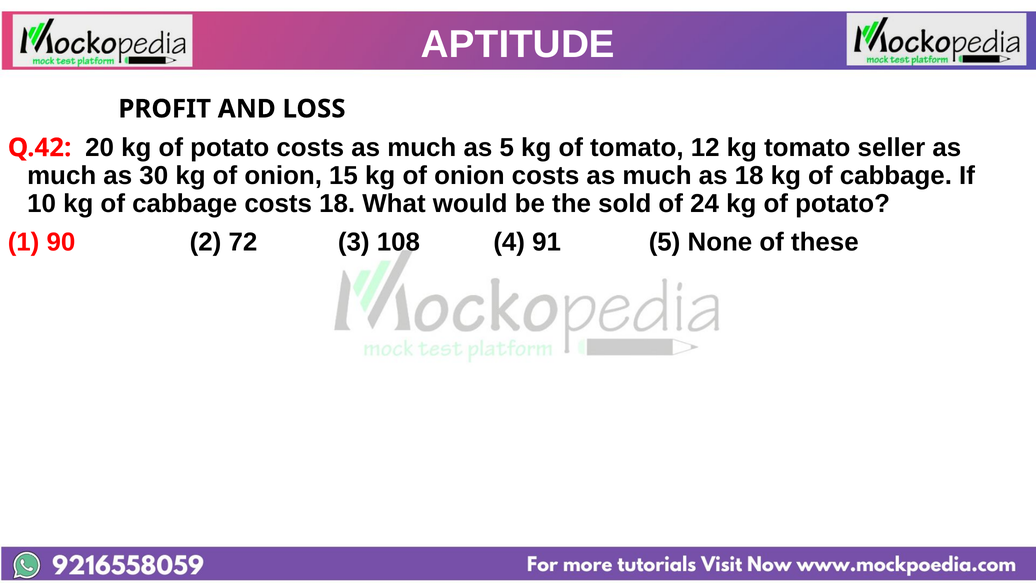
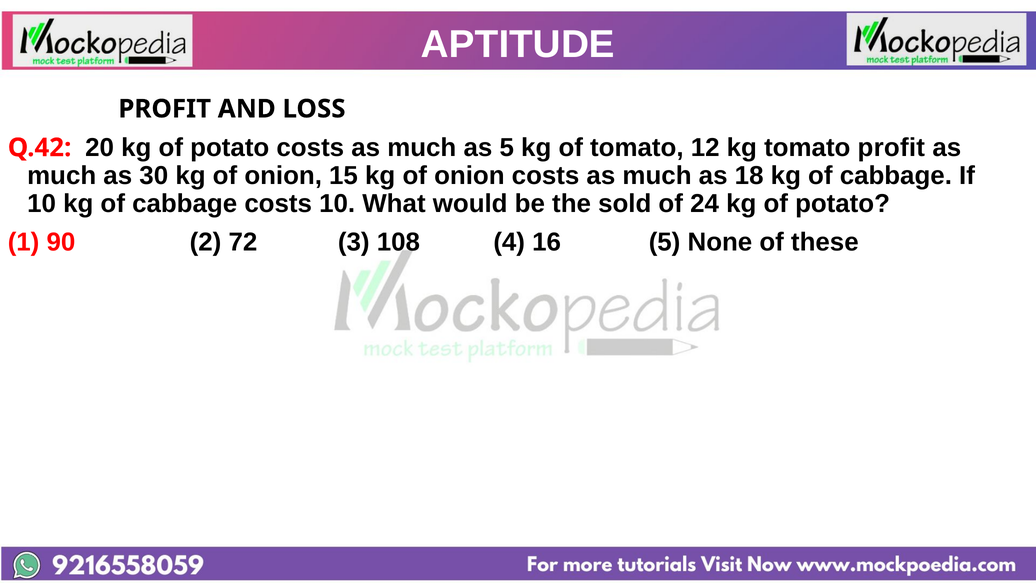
tomato seller: seller -> profit (891, 148)
costs 18: 18 -> 10 (337, 204)
91: 91 -> 16 (547, 242)
